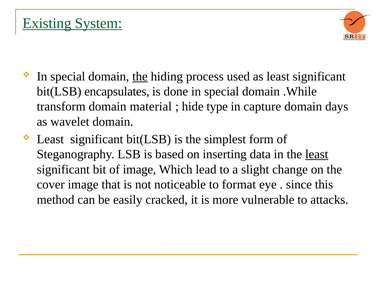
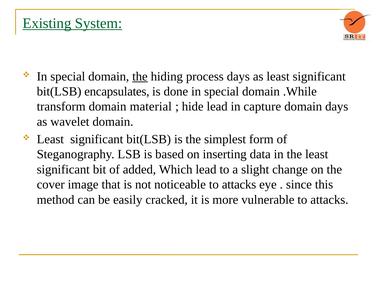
process used: used -> days (238, 76)
hide type: type -> lead (217, 106)
least underline: present -> none (317, 154)
of image: image -> added (139, 169)
noticeable to format: format -> attacks (239, 184)
